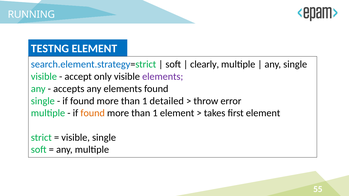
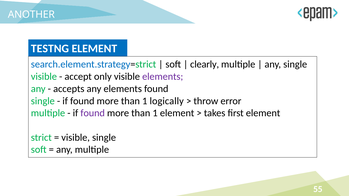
RUNNING: RUNNING -> ANOTHER (31, 14)
detailed: detailed -> logically (167, 101)
found colour: orange -> purple (93, 113)
